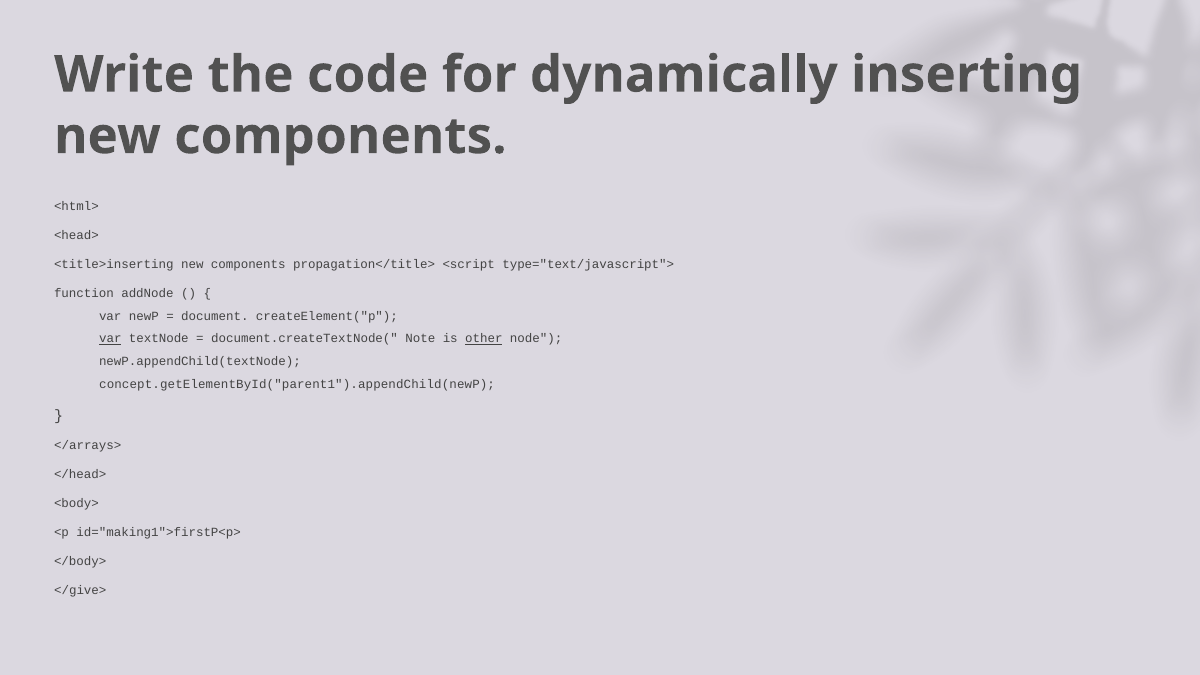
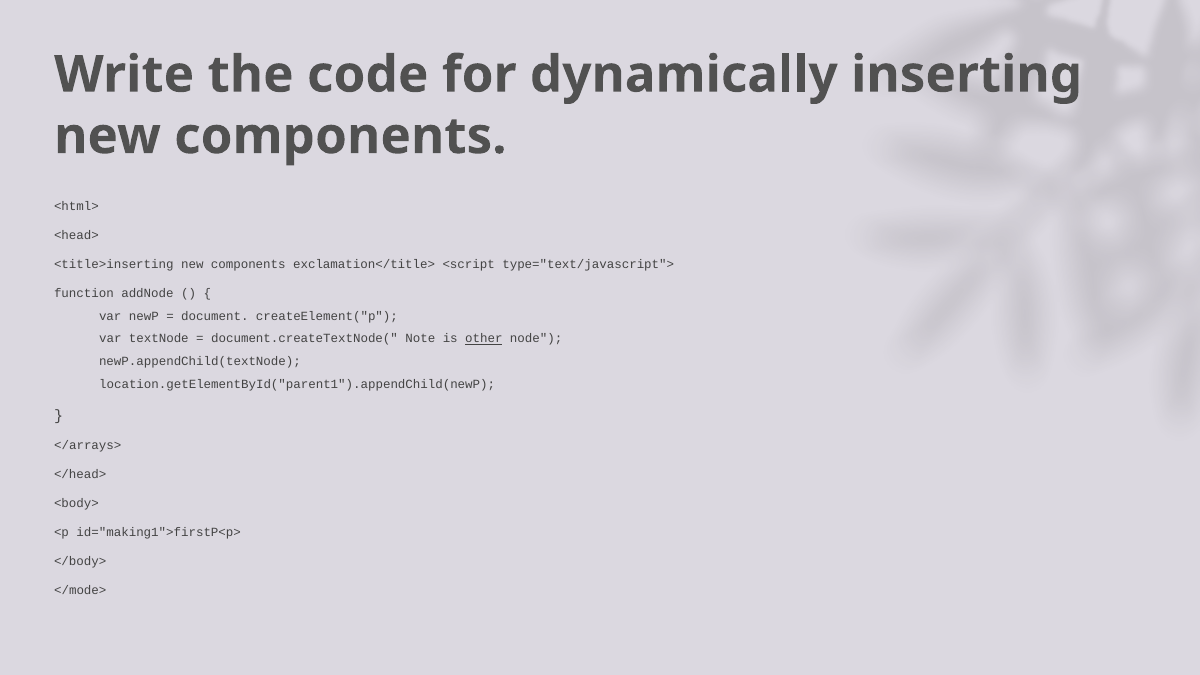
propagation</title>: propagation</title> -> exclamation</title> (364, 264)
var underline: present -> none (110, 339)
concept.getElementById("parent1").appendChild(newP: concept.getElementById("parent1").appendChild(newP -> location.getElementById("parent1").appendChild(newP (297, 384)
</give>: </give> -> </mode> (80, 591)
